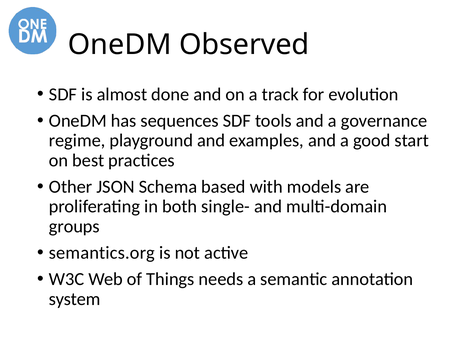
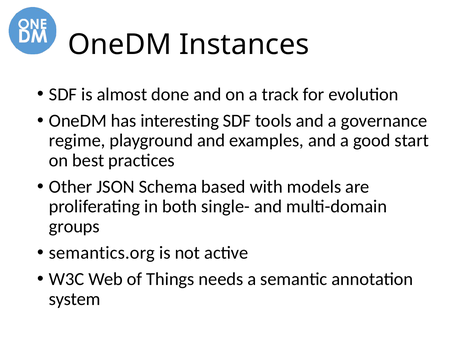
Observed: Observed -> Instances (244, 45)
sequences: sequences -> interesting (180, 121)
